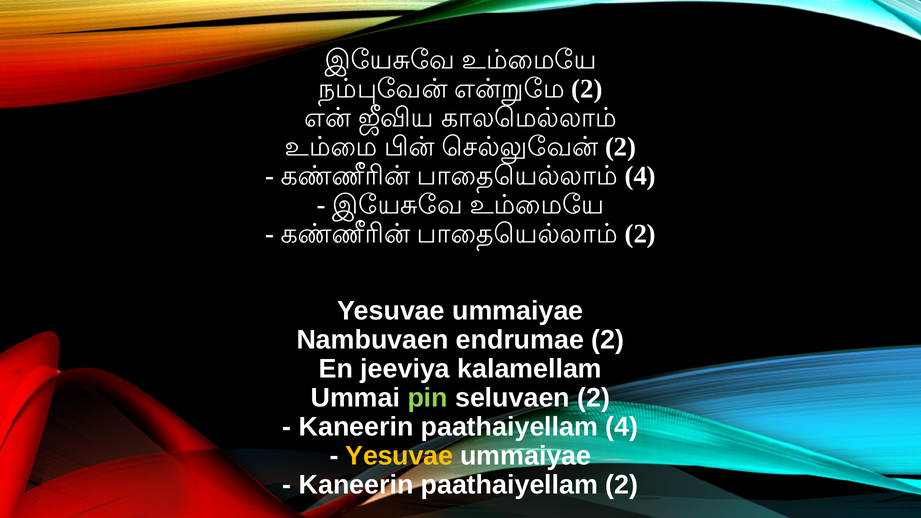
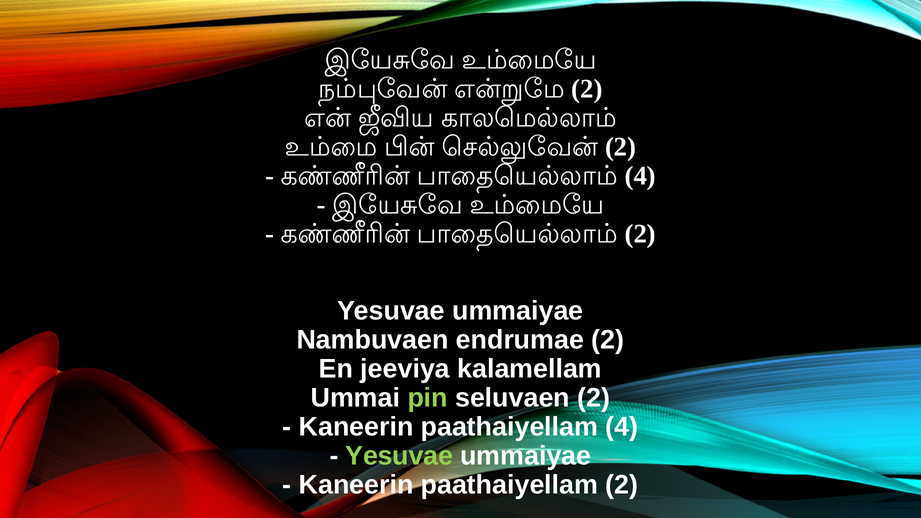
Yesuvae colour: yellow -> light green (399, 456)
